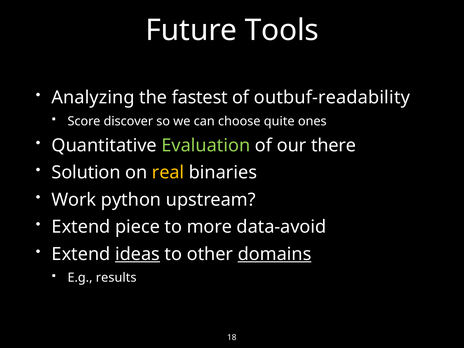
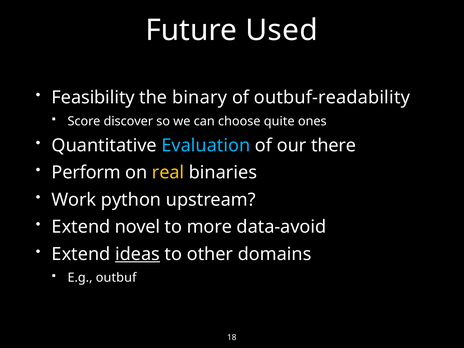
Tools: Tools -> Used (282, 30)
Analyzing: Analyzing -> Feasibility (93, 98)
fastest: fastest -> binary (200, 98)
Evaluation colour: light green -> light blue (206, 145)
Solution: Solution -> Perform (86, 173)
piece: piece -> novel (138, 227)
domains underline: present -> none (275, 254)
results: results -> outbuf (116, 278)
